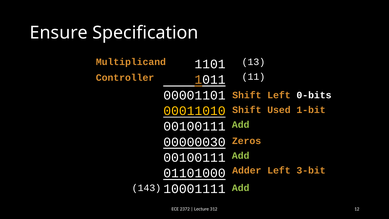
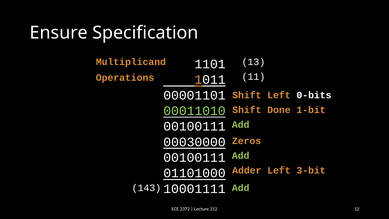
Controller: Controller -> Operations (125, 78)
00011010 colour: yellow -> light green (194, 111)
Used: Used -> Done (279, 110)
00000030: 00000030 -> 00030000 (194, 142)
